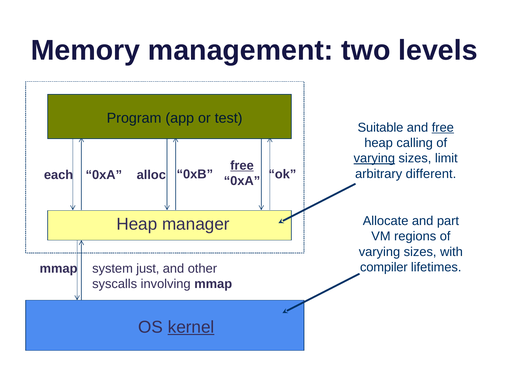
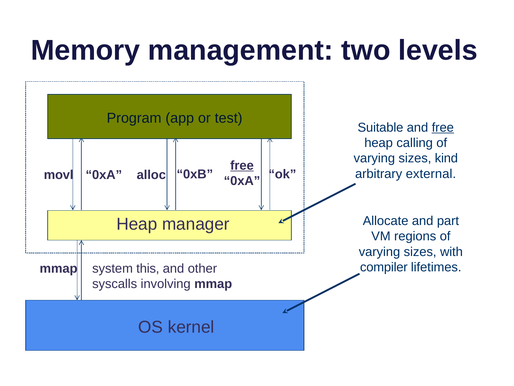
varying underline: present -> none (374, 158)
limit: limit -> kind (446, 158)
different: different -> external (431, 174)
each: each -> movl (59, 175)
just: just -> this (148, 268)
kernel underline: present -> none (191, 327)
